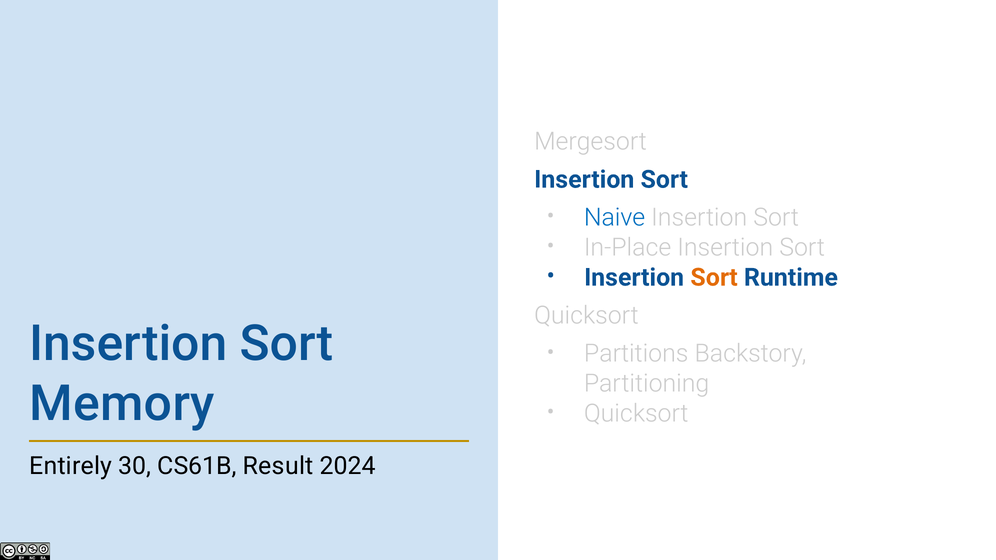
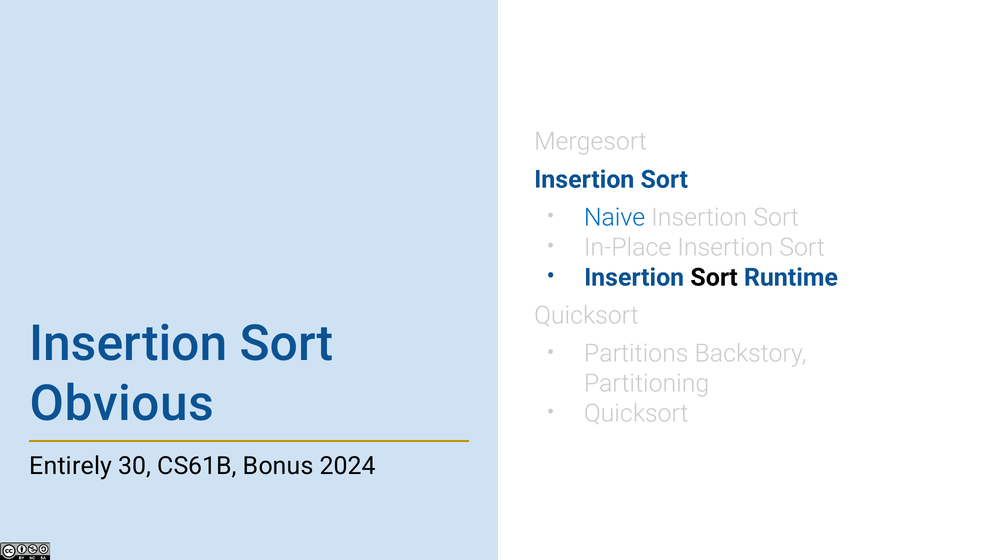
Sort colour: orange -> black (714, 278)
Memory: Memory -> Obvious (122, 404)
Result: Result -> Bonus (278, 466)
